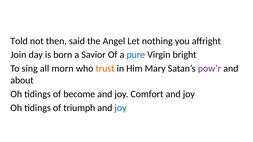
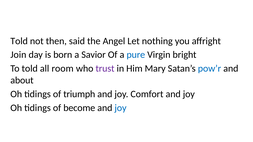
To sing: sing -> told (30, 69)
morn: morn -> room (63, 69)
trust colour: orange -> purple (105, 69)
pow’r colour: purple -> blue (209, 69)
become: become -> triumph (79, 94)
triumph: triumph -> become (79, 108)
